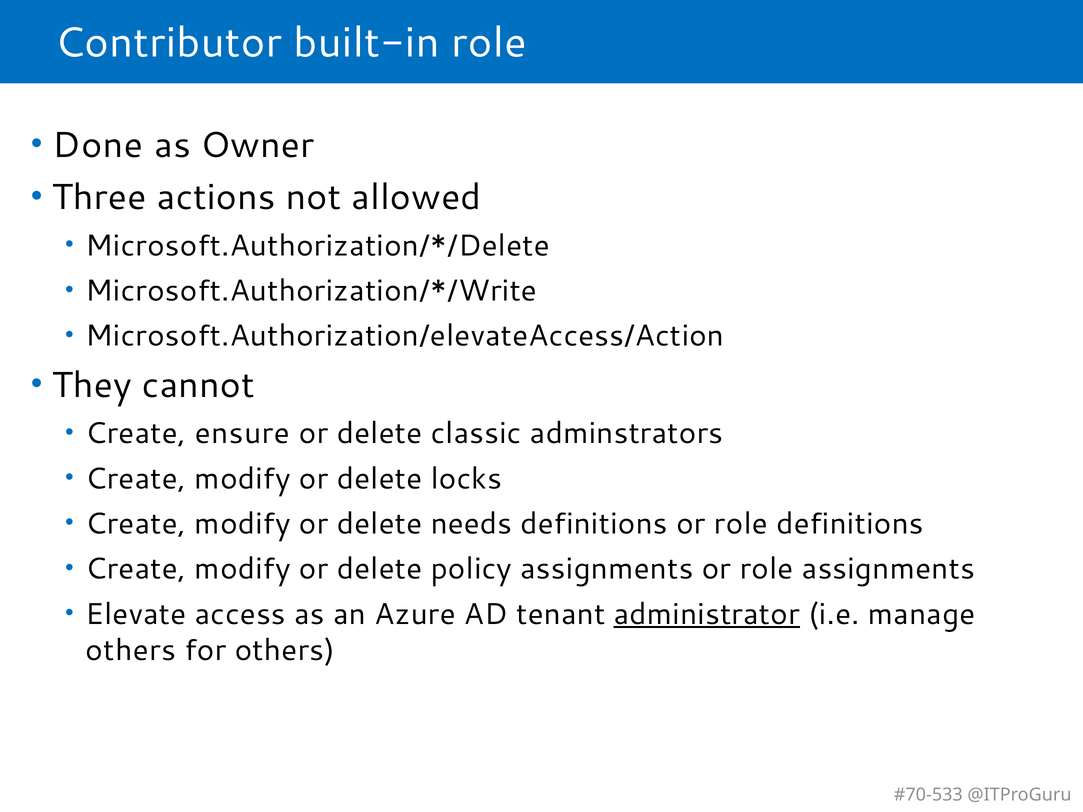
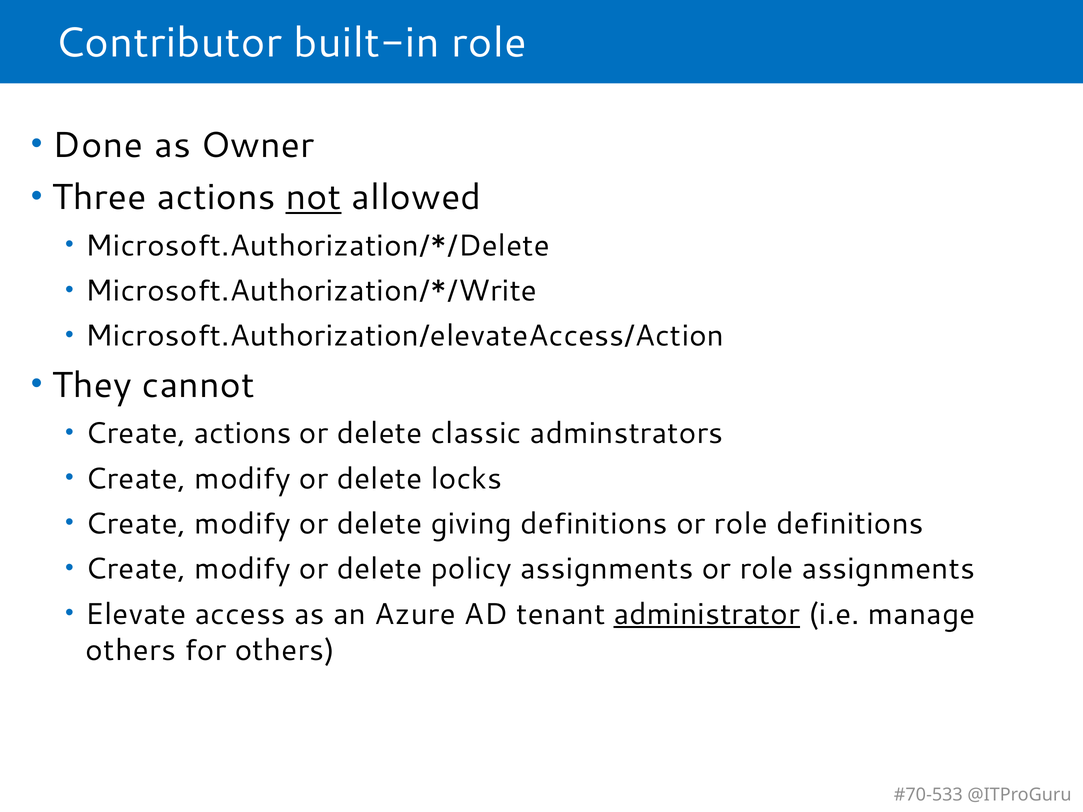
not underline: none -> present (314, 198)
Create ensure: ensure -> actions (243, 434)
needs: needs -> giving (471, 524)
